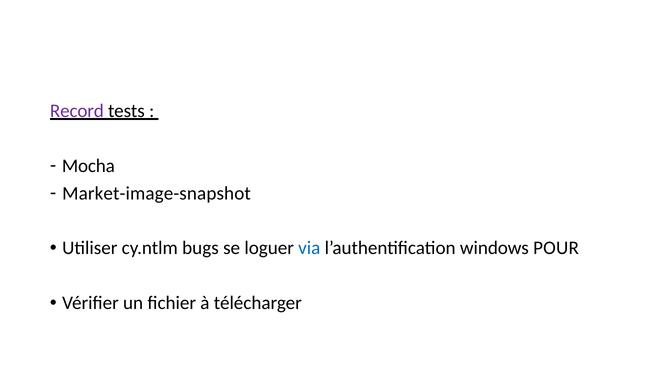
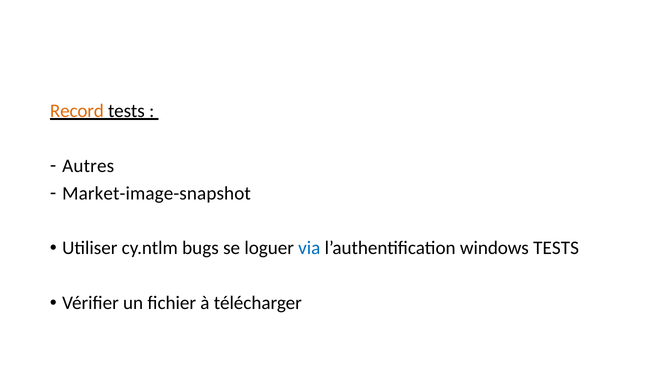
Record colour: purple -> orange (77, 111)
Mocha: Mocha -> Autres (88, 166)
windows POUR: POUR -> TESTS (556, 248)
